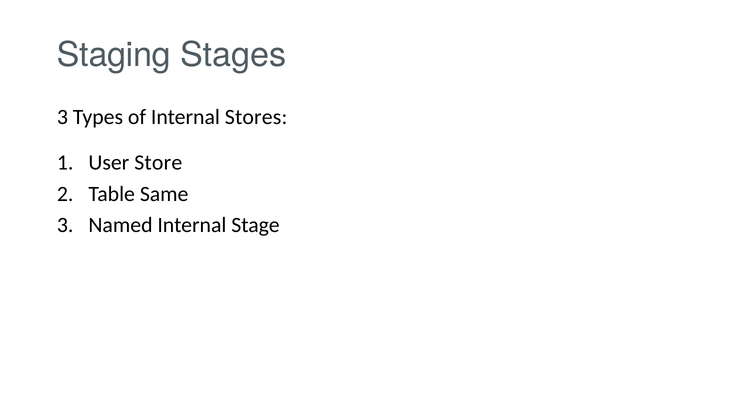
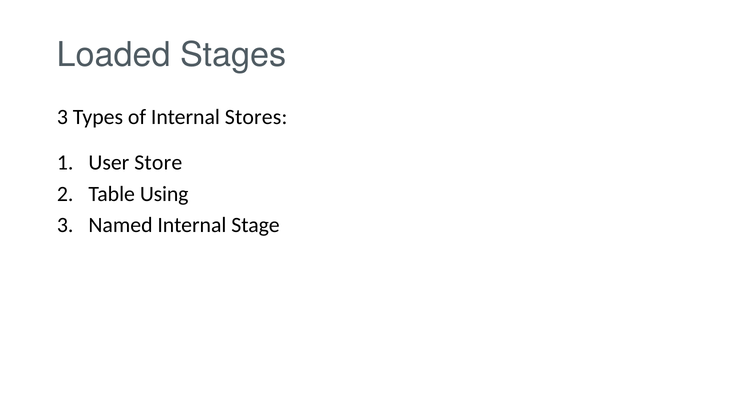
Staging: Staging -> Loaded (114, 55)
Same: Same -> Using (164, 194)
